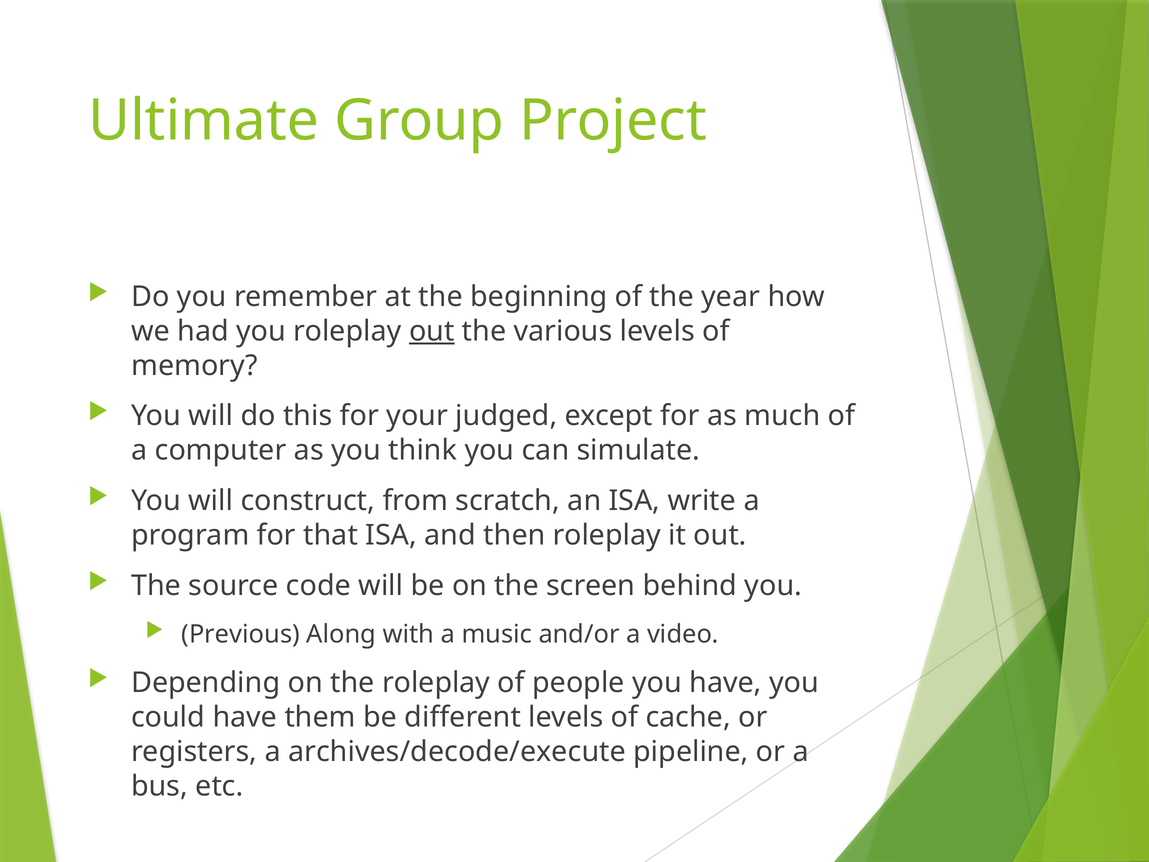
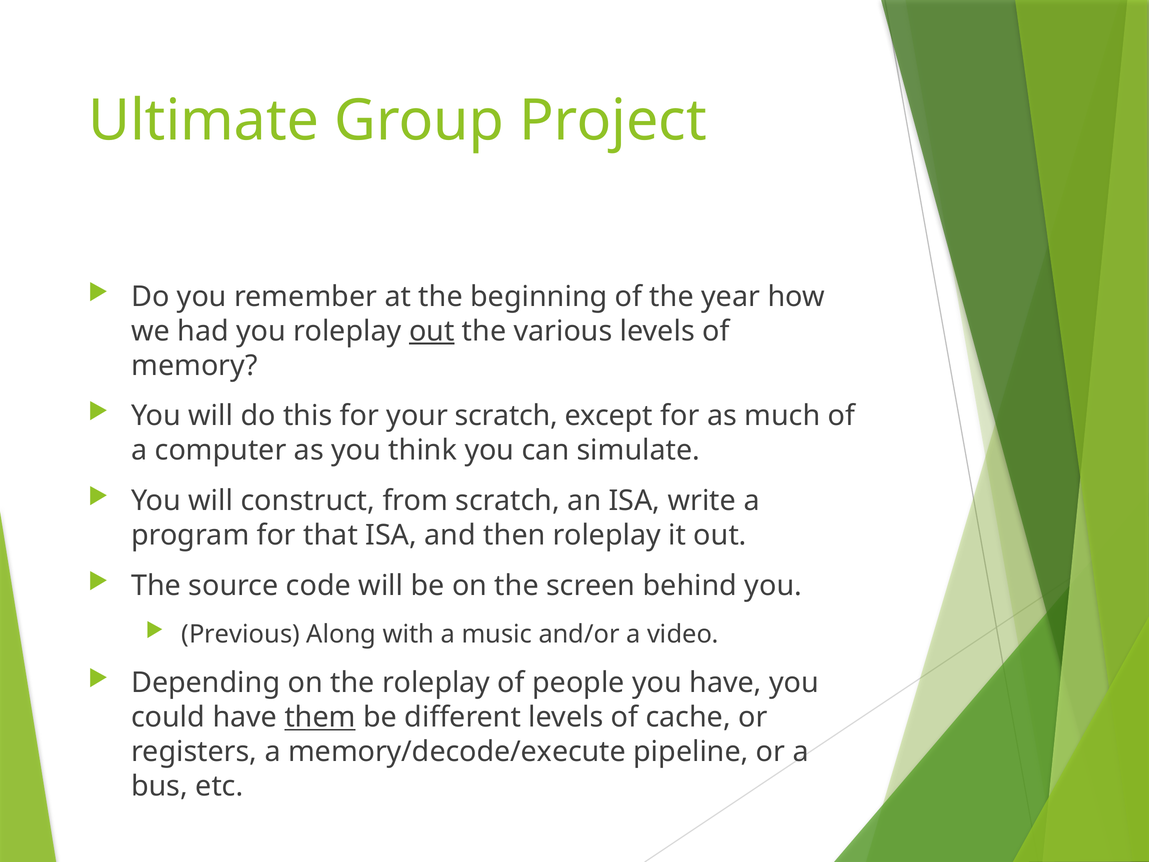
your judged: judged -> scratch (506, 416)
them underline: none -> present (320, 717)
archives/decode/execute: archives/decode/execute -> memory/decode/execute (457, 752)
